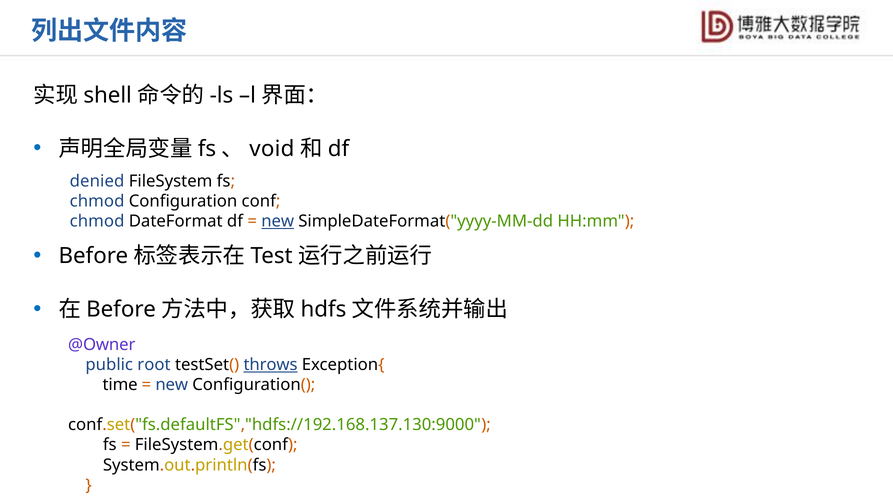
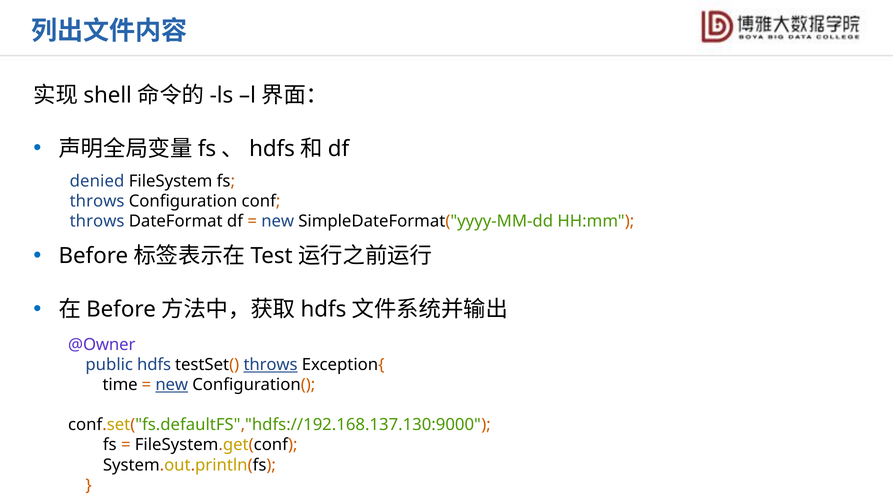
void: void -> hdfs (272, 149)
chmod: chmod -> throws (97, 201)
chmod: chmod -> throws (97, 221)
new underline: present -> none (278, 221)
public root: root -> hdfs (154, 365)
new underline: none -> present (172, 385)
